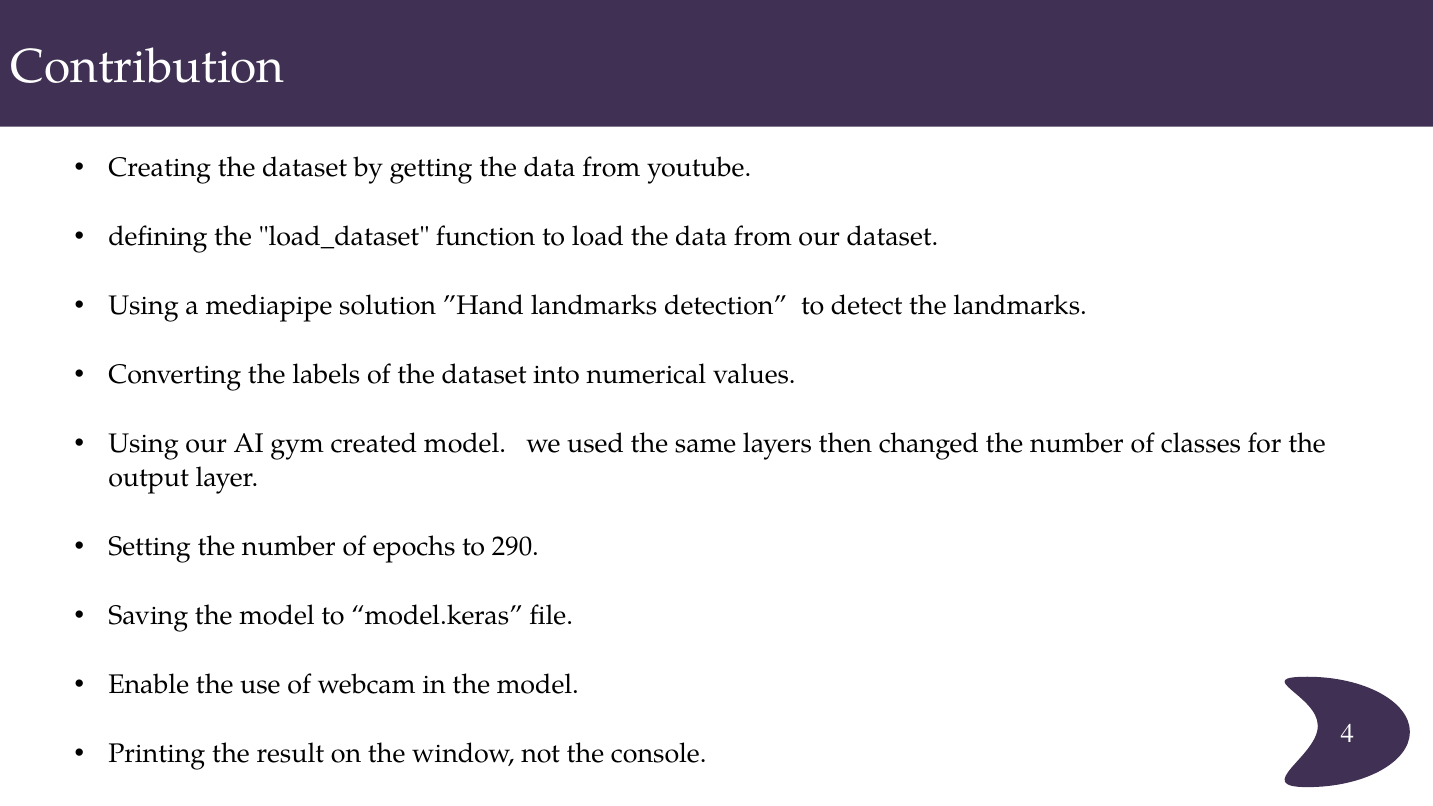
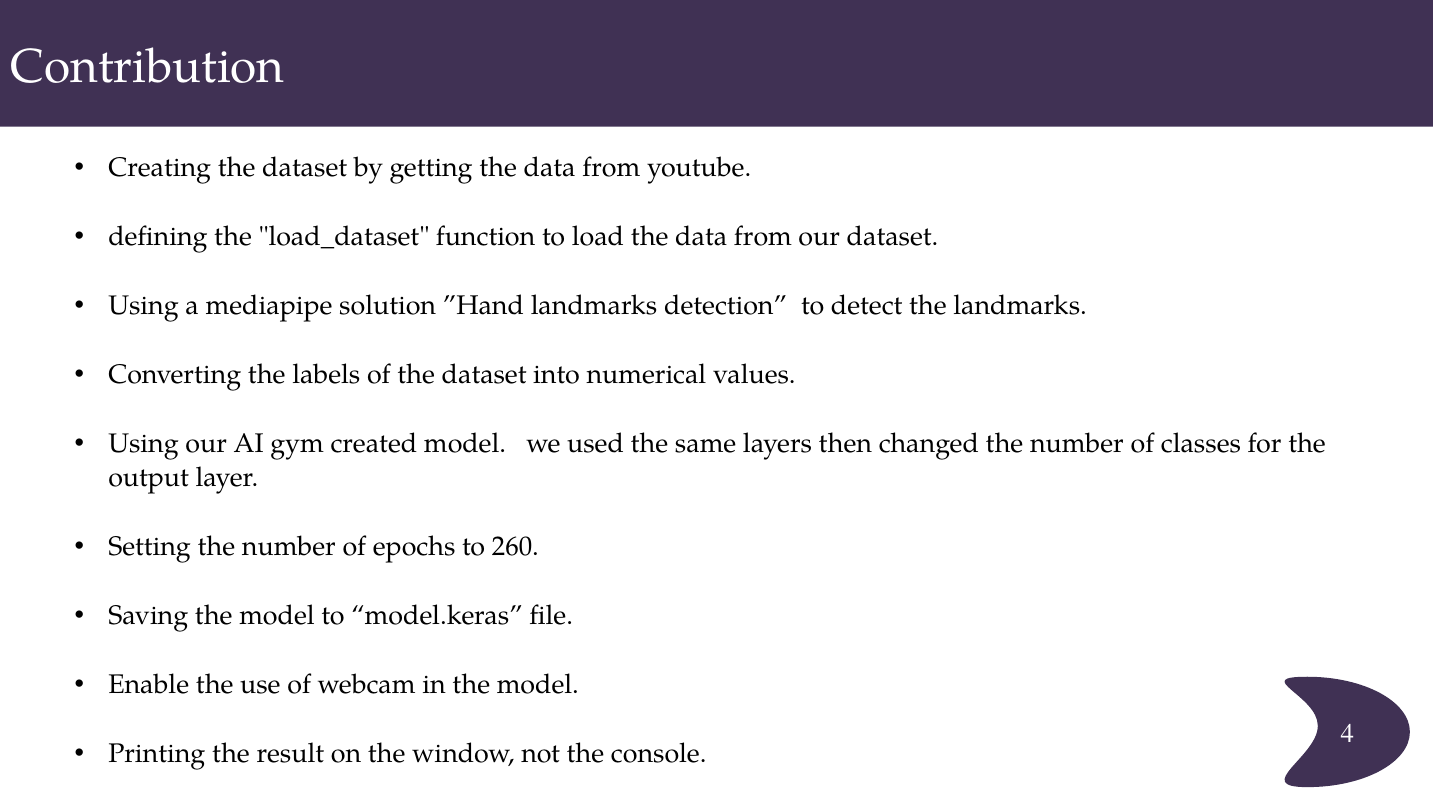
290: 290 -> 260 (515, 547)
